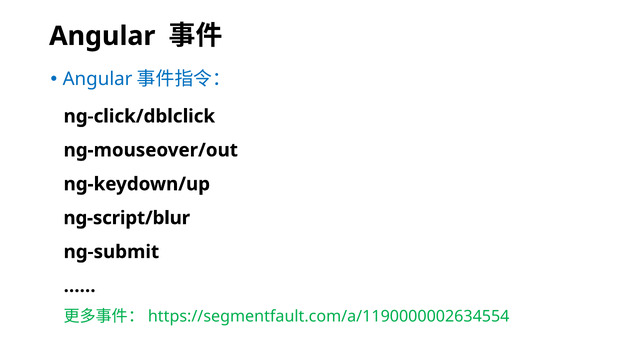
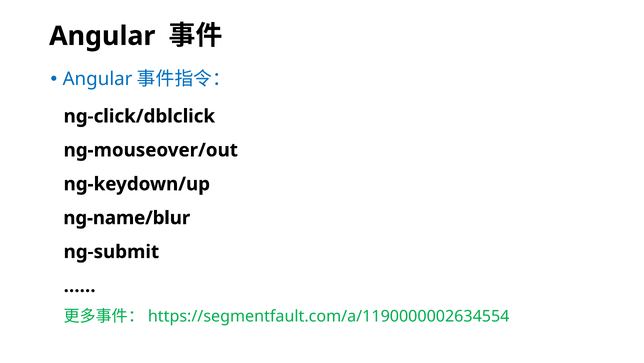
ng-script/blur: ng-script/blur -> ng-name/blur (127, 218)
